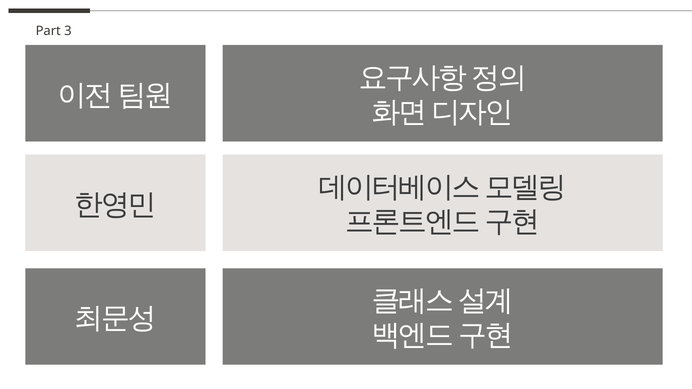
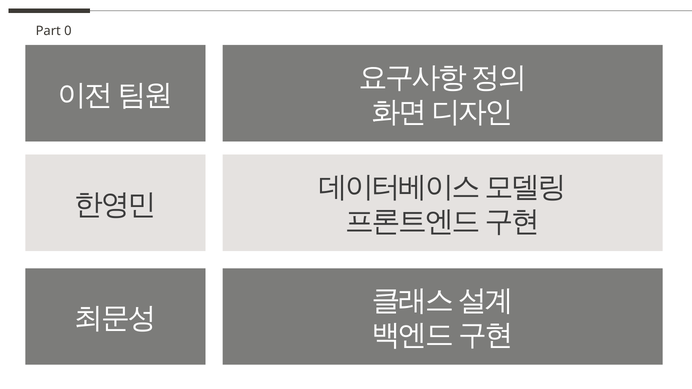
3: 3 -> 0 (68, 31)
